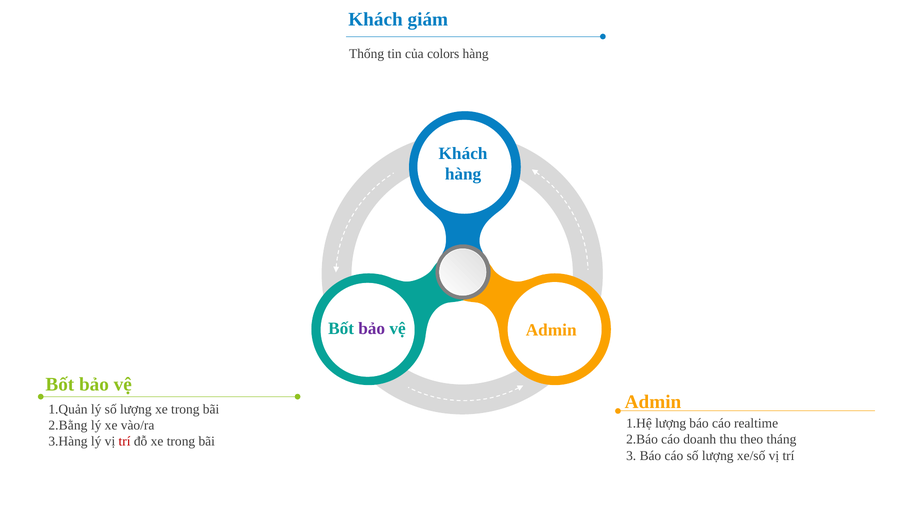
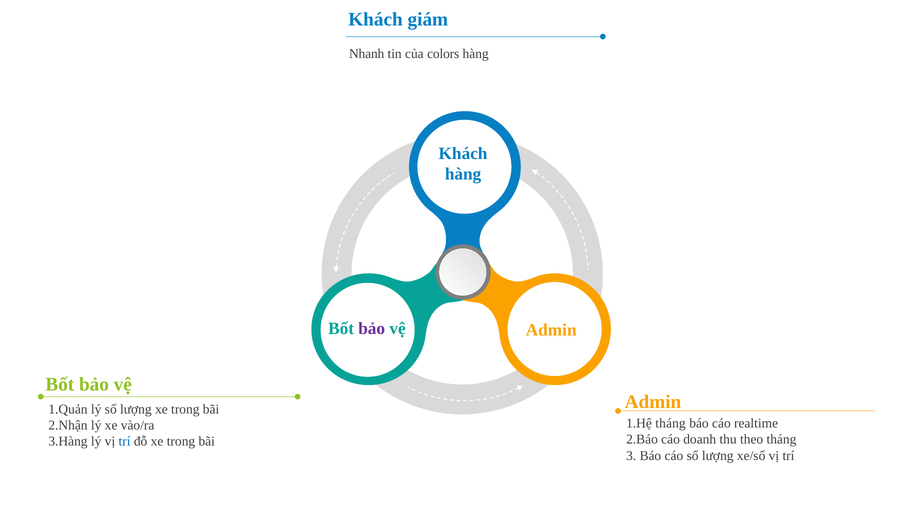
Thống: Thống -> Nhanh (367, 54)
1.Hệ lượng: lượng -> tháng (671, 423)
2.Bằng: 2.Bằng -> 2.Nhận (68, 425)
trí colour: red -> blue (125, 441)
